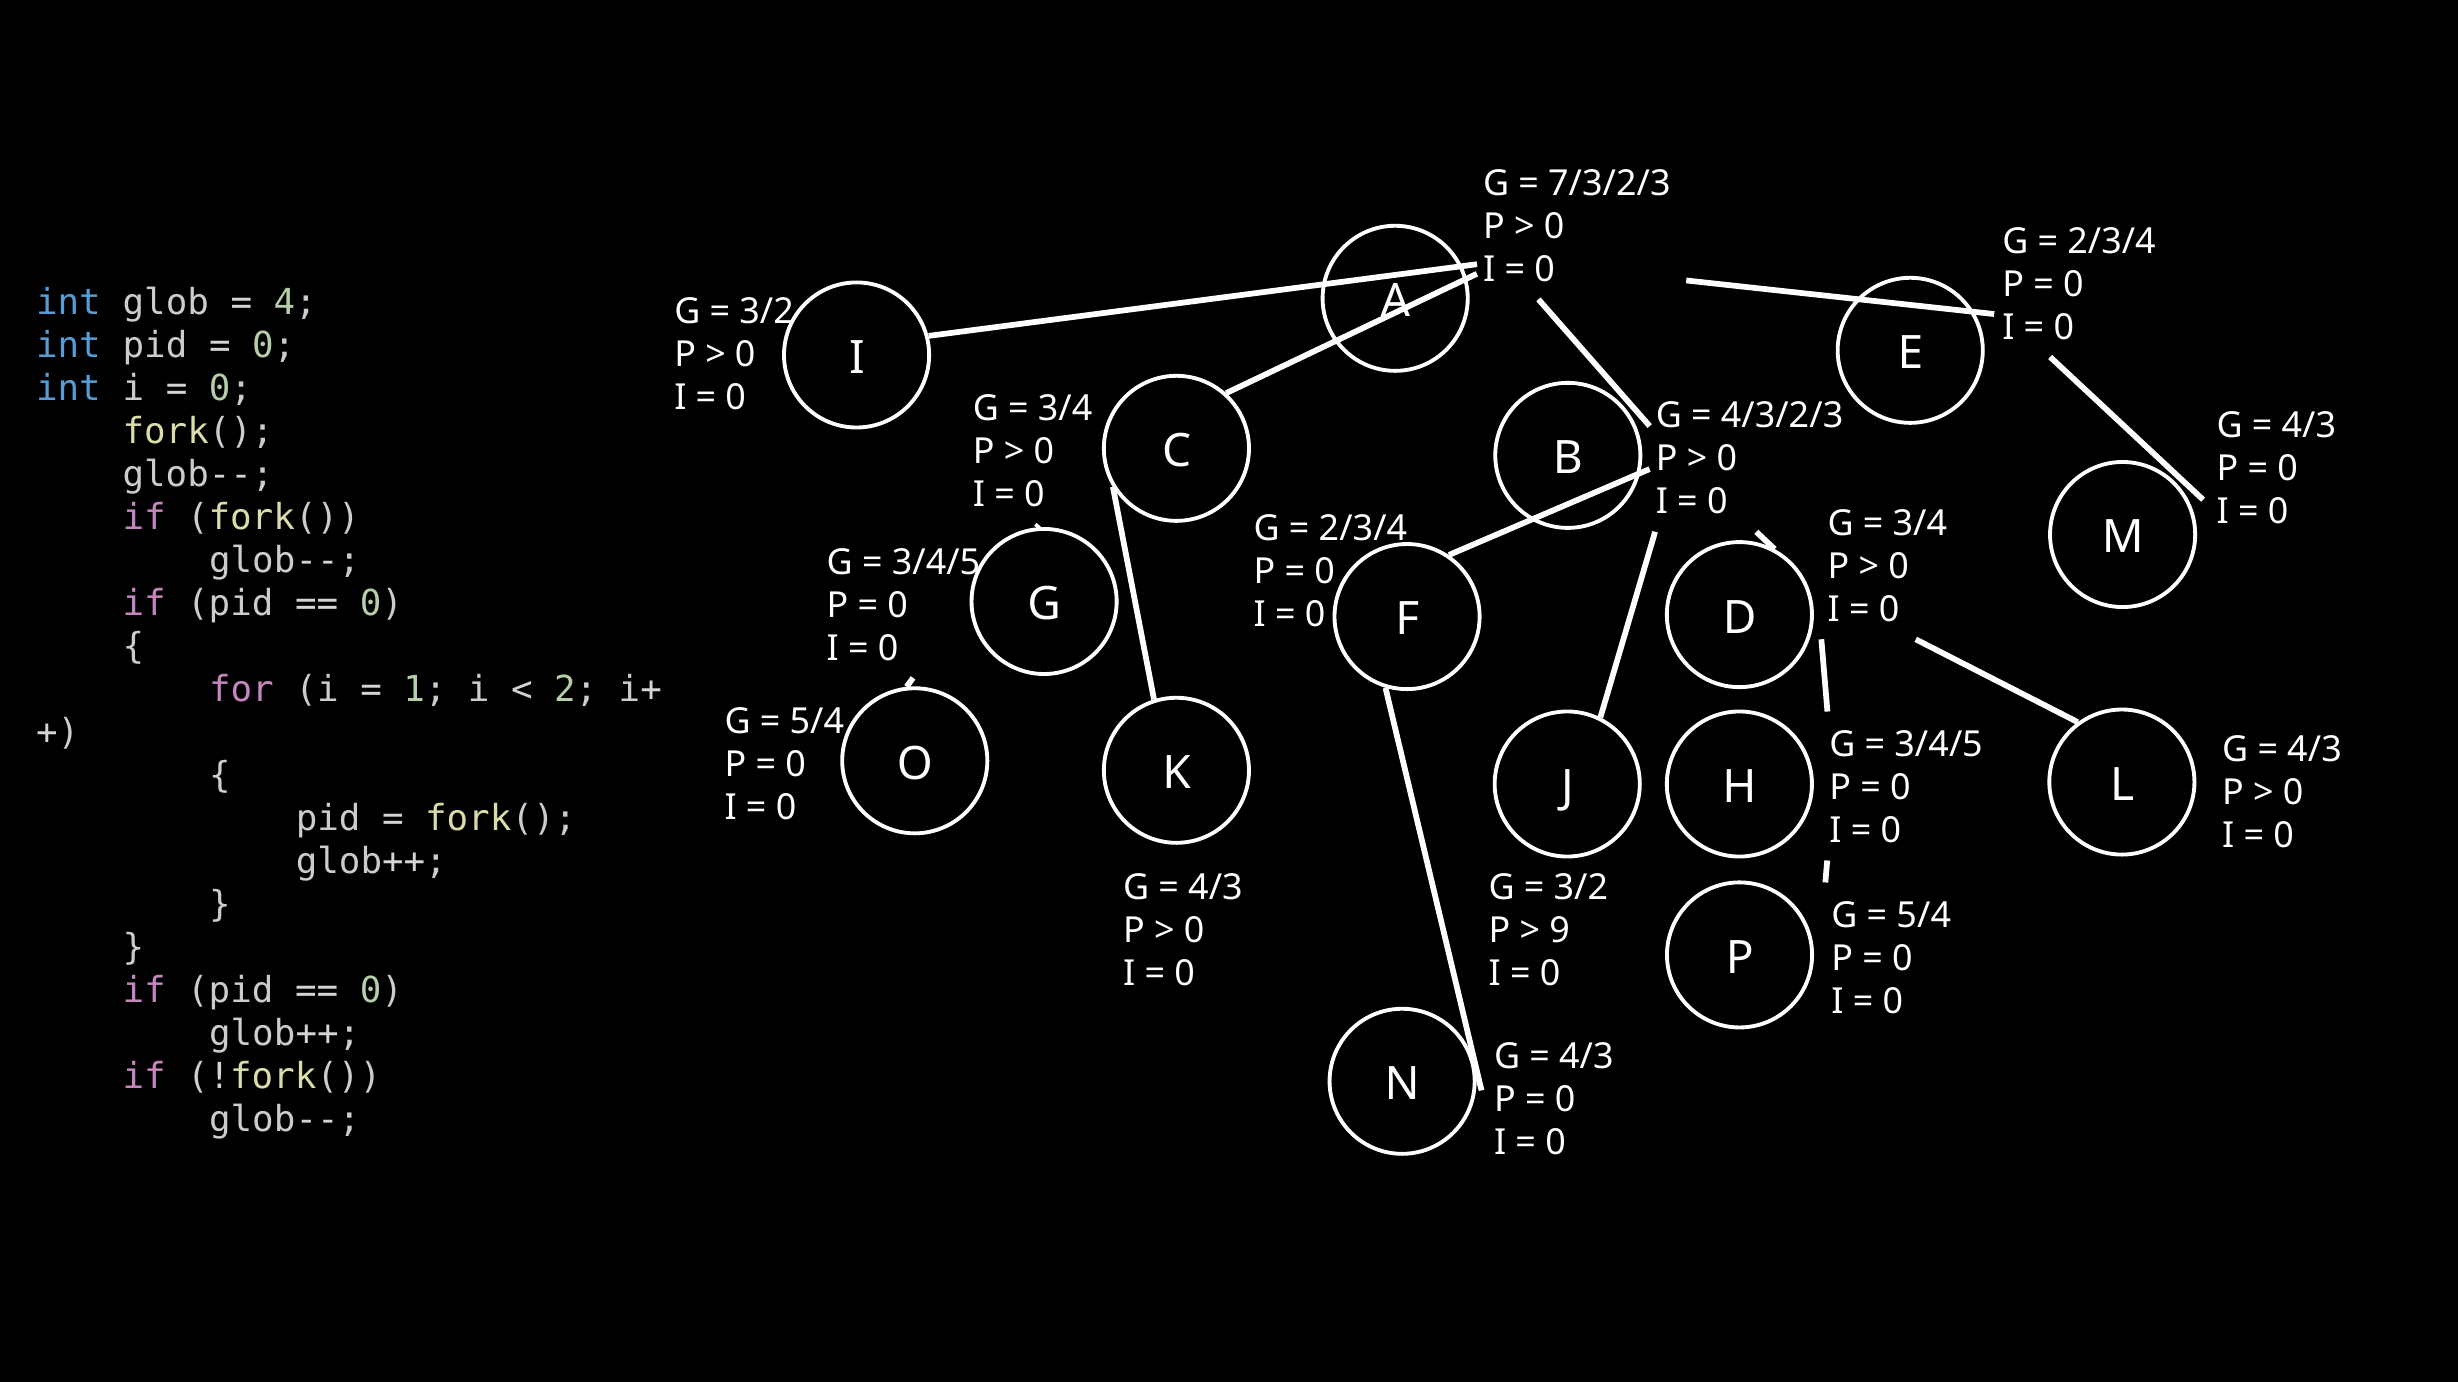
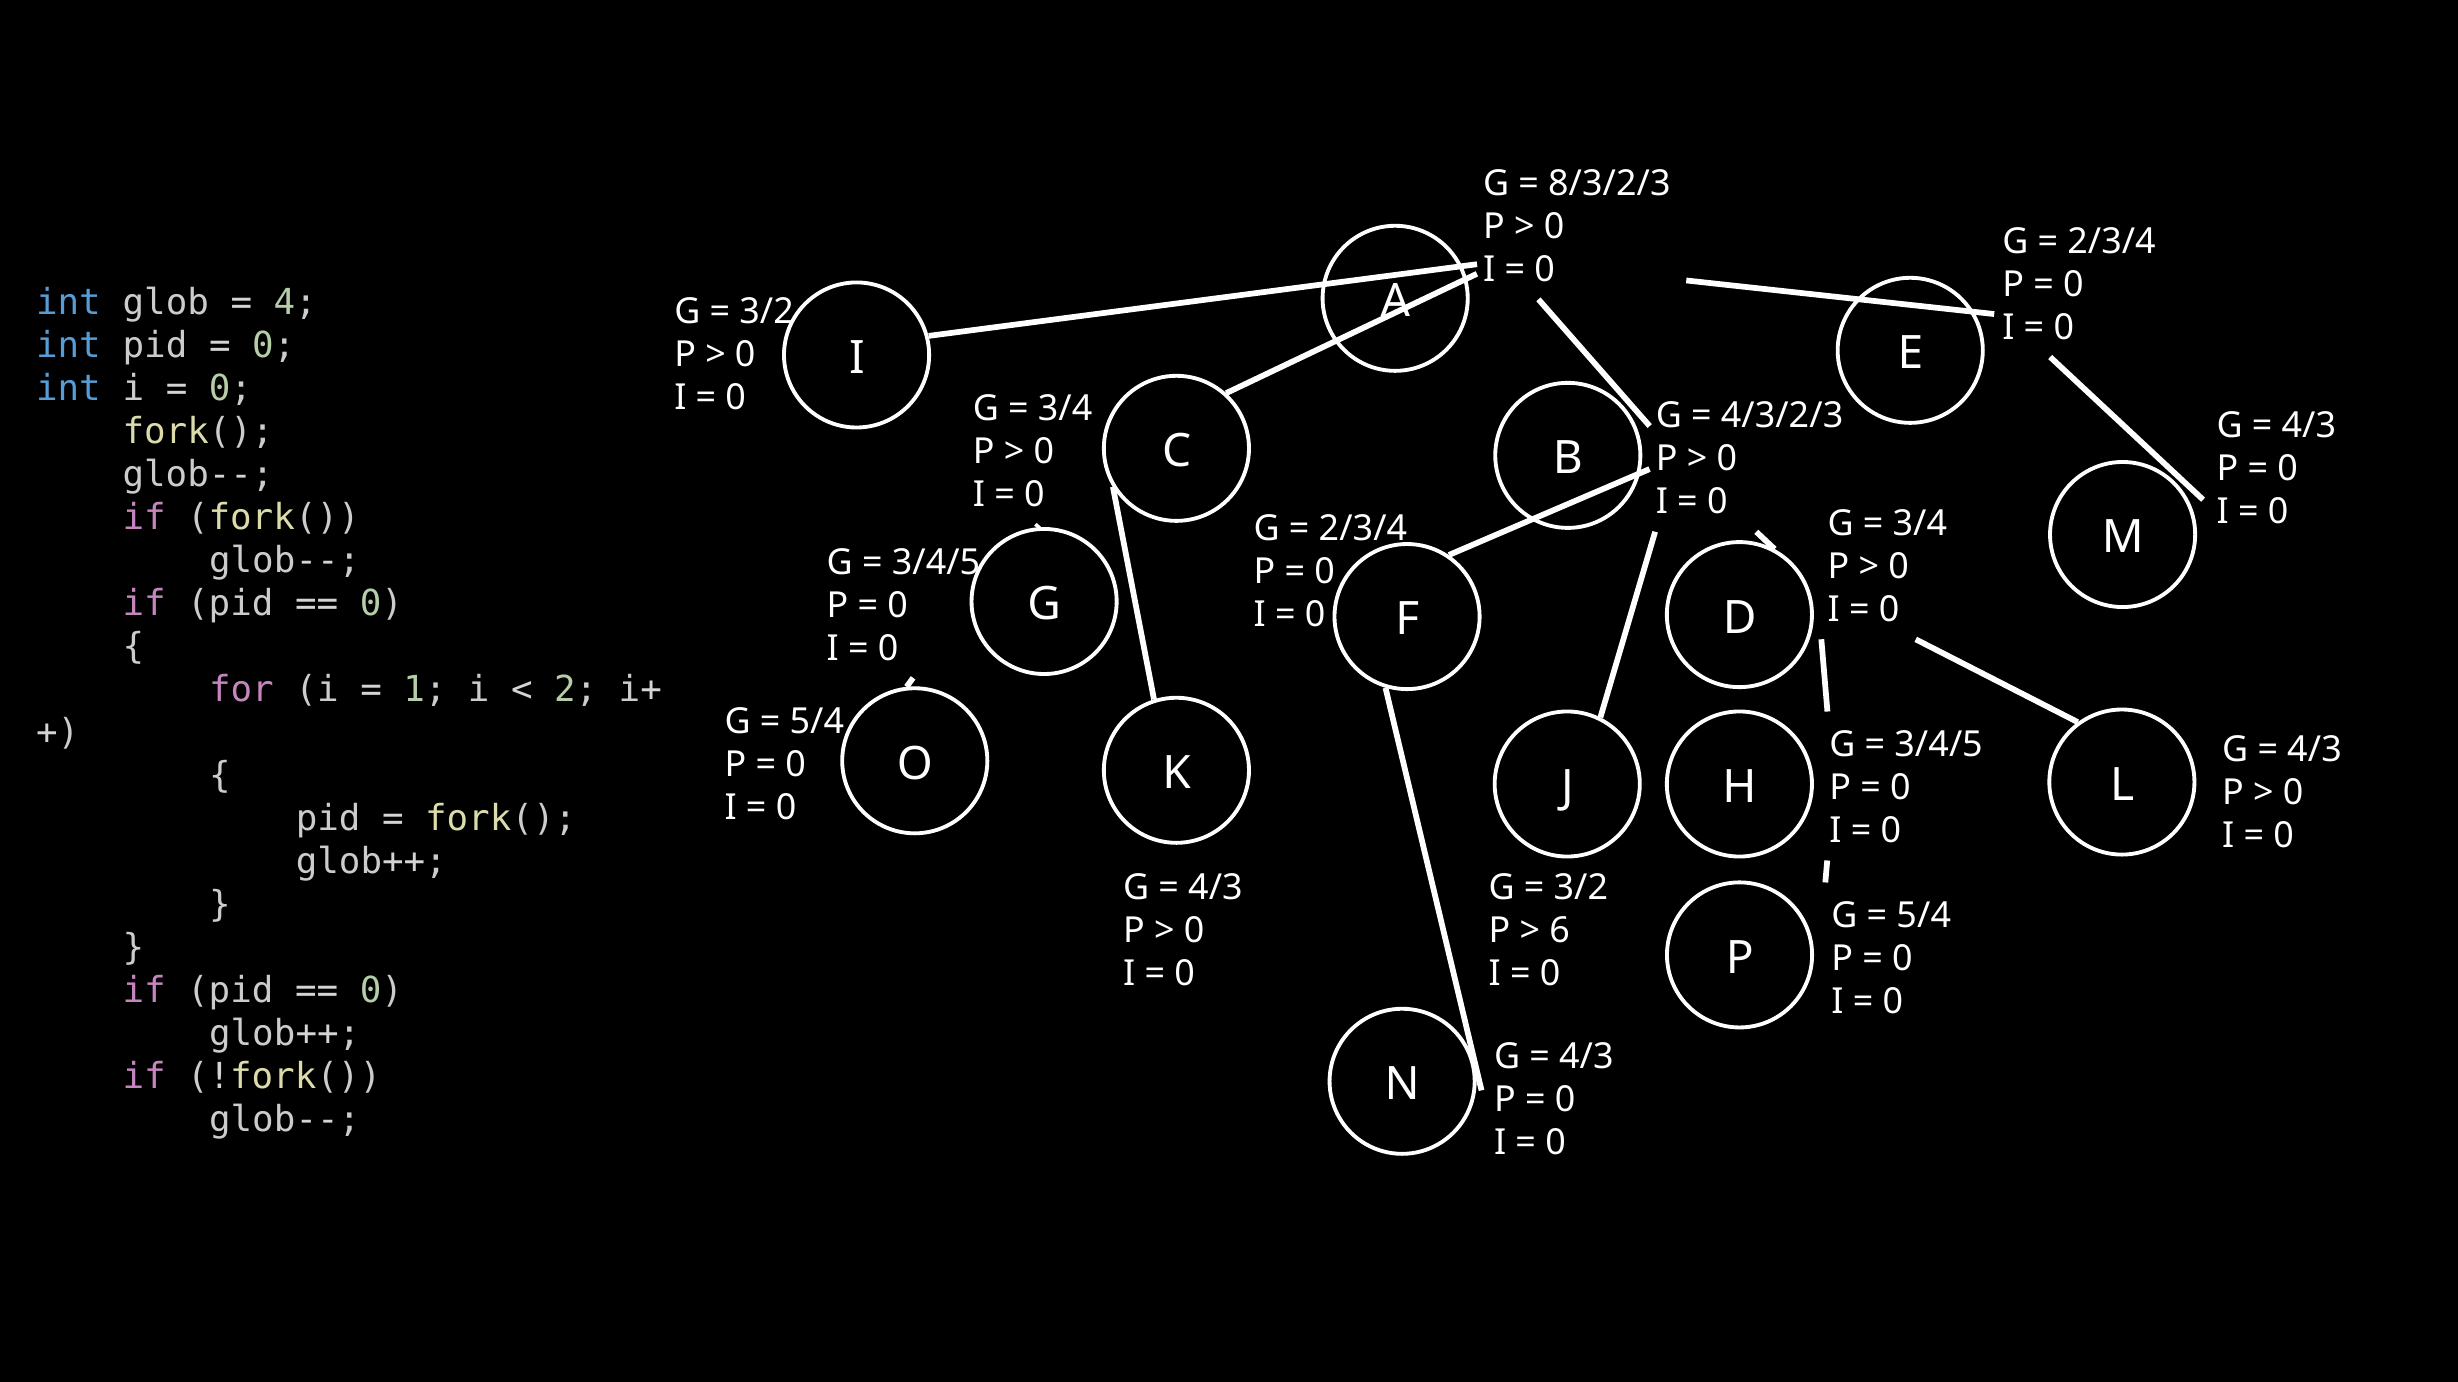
7/3/2/3: 7/3/2/3 -> 8/3/2/3 (1609, 184)
9: 9 -> 6 (1560, 931)
